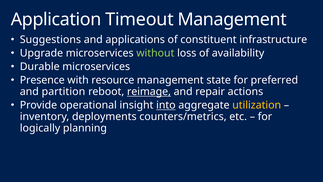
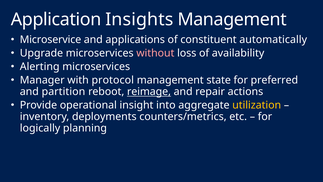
Timeout: Timeout -> Insights (139, 20)
Suggestions: Suggestions -> Microservice (51, 40)
infrastructure: infrastructure -> automatically (273, 40)
without colour: light green -> pink (155, 53)
Durable: Durable -> Alerting (40, 67)
Presence: Presence -> Manager (42, 80)
resource: resource -> protocol (113, 80)
into underline: present -> none (166, 105)
